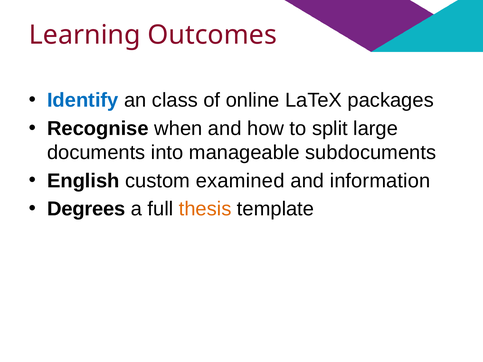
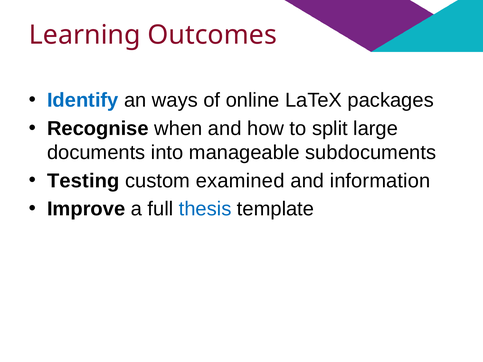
class: class -> ways (175, 100)
English: English -> Testing (83, 181)
Degrees: Degrees -> Improve (86, 209)
thesis colour: orange -> blue (205, 209)
